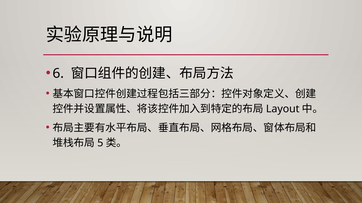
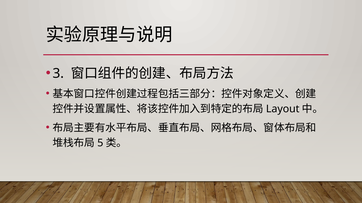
6: 6 -> 3 (58, 74)
